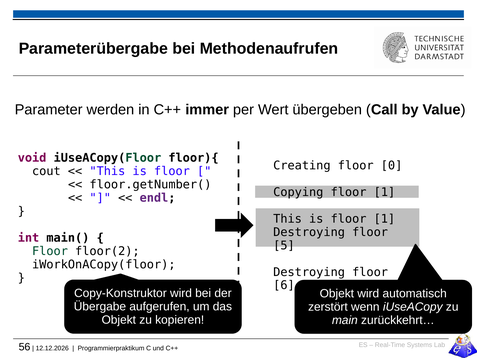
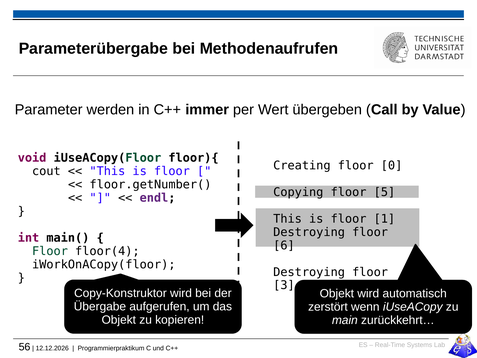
Copying floor 1: 1 -> 5 (384, 192)
5: 5 -> 6 (284, 245)
floor(2: floor(2 -> floor(4 (107, 251)
6: 6 -> 3 (284, 285)
